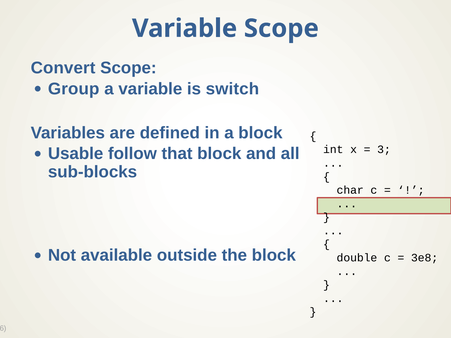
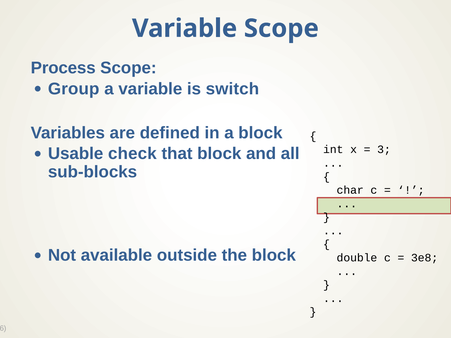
Convert: Convert -> Process (63, 68)
follow: follow -> check (132, 154)
